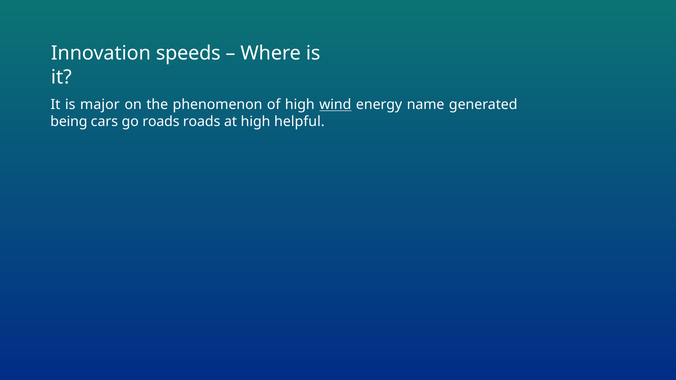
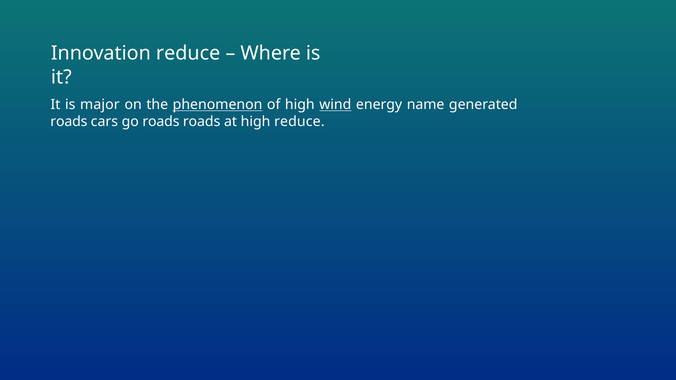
Innovation speeds: speeds -> reduce (188, 53)
phenomenon underline: none -> present (218, 105)
being: being -> roads (69, 122)
high helpful: helpful -> reduce (299, 122)
